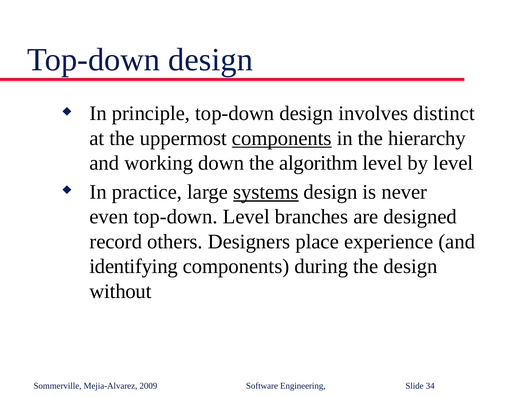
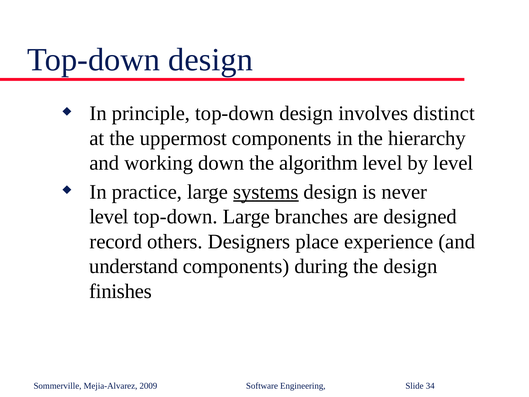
components underline: present -> none (282, 138)
even: even -> level (109, 217)
top-down Level: Level -> Large (246, 217)
identifying: identifying -> understand (134, 266)
without: without -> finishes (121, 291)
